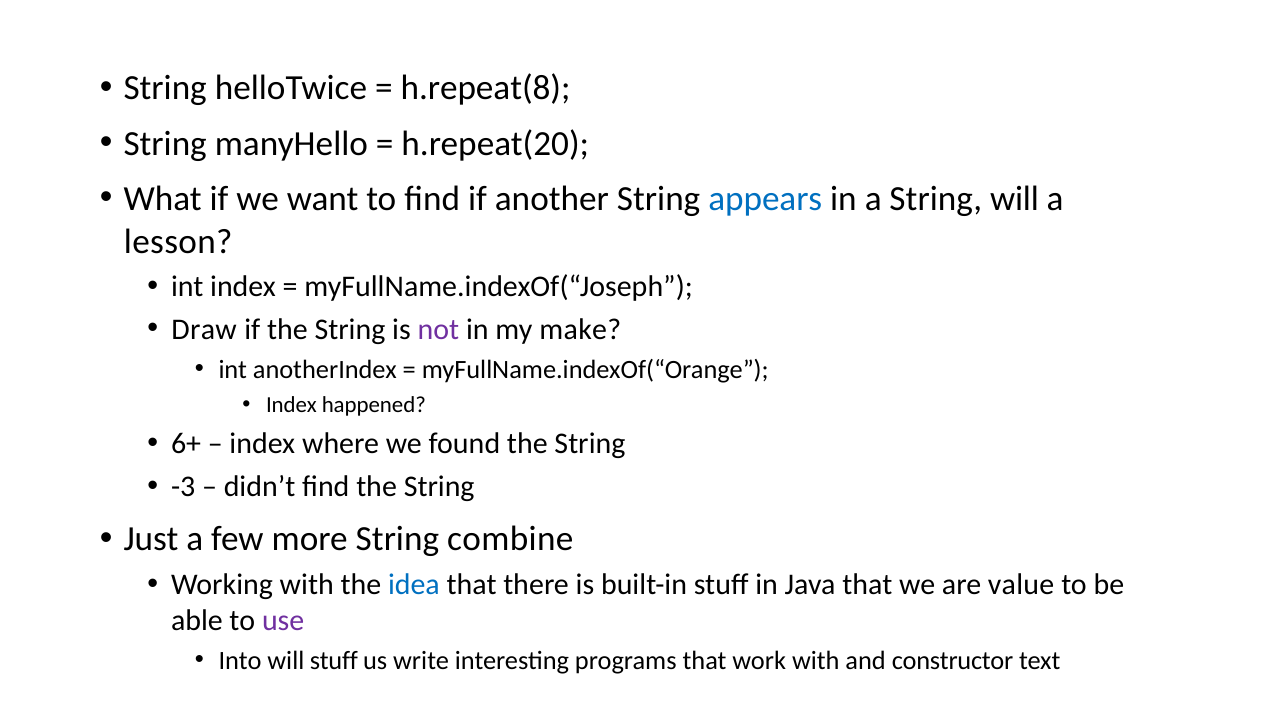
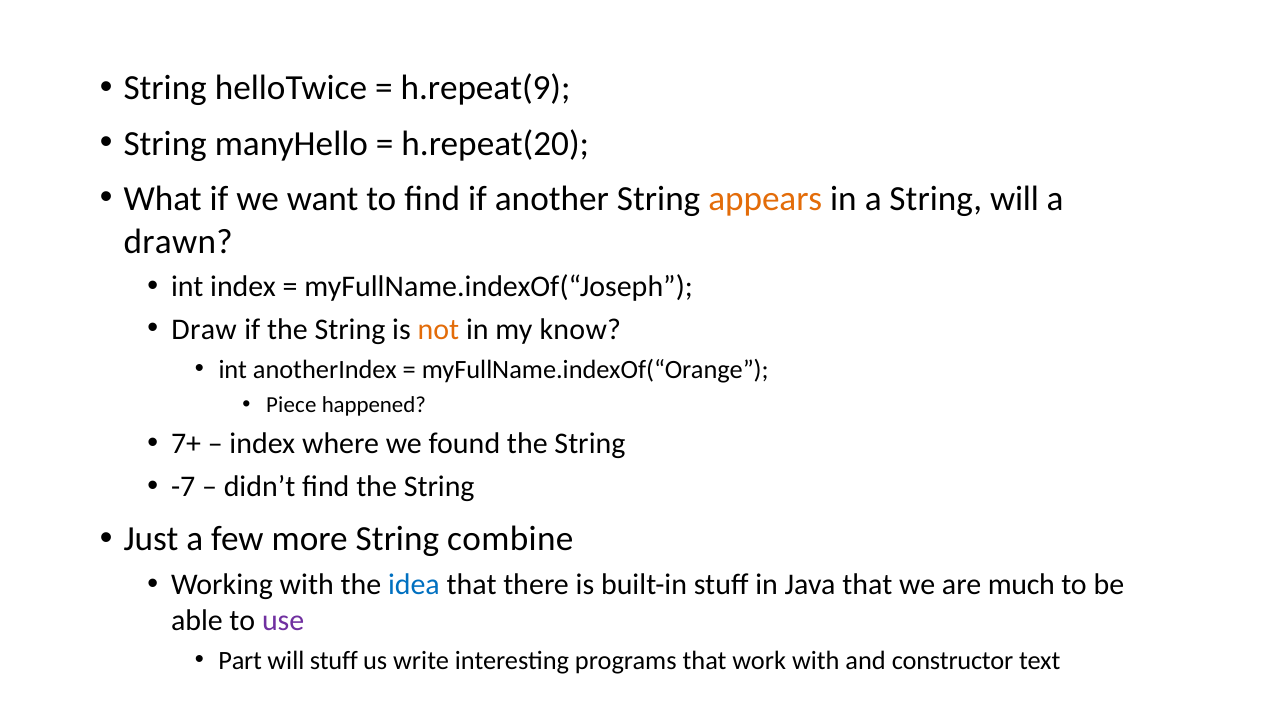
h.repeat(8: h.repeat(8 -> h.repeat(9 (486, 88)
appears colour: blue -> orange (765, 199)
lesson: lesson -> drawn (178, 241)
not colour: purple -> orange (438, 329)
make: make -> know (580, 329)
Index: Index -> Piece (291, 405)
6+: 6+ -> 7+ (186, 444)
-3: -3 -> -7 (183, 486)
value: value -> much (1021, 584)
Into: Into -> Part (240, 660)
